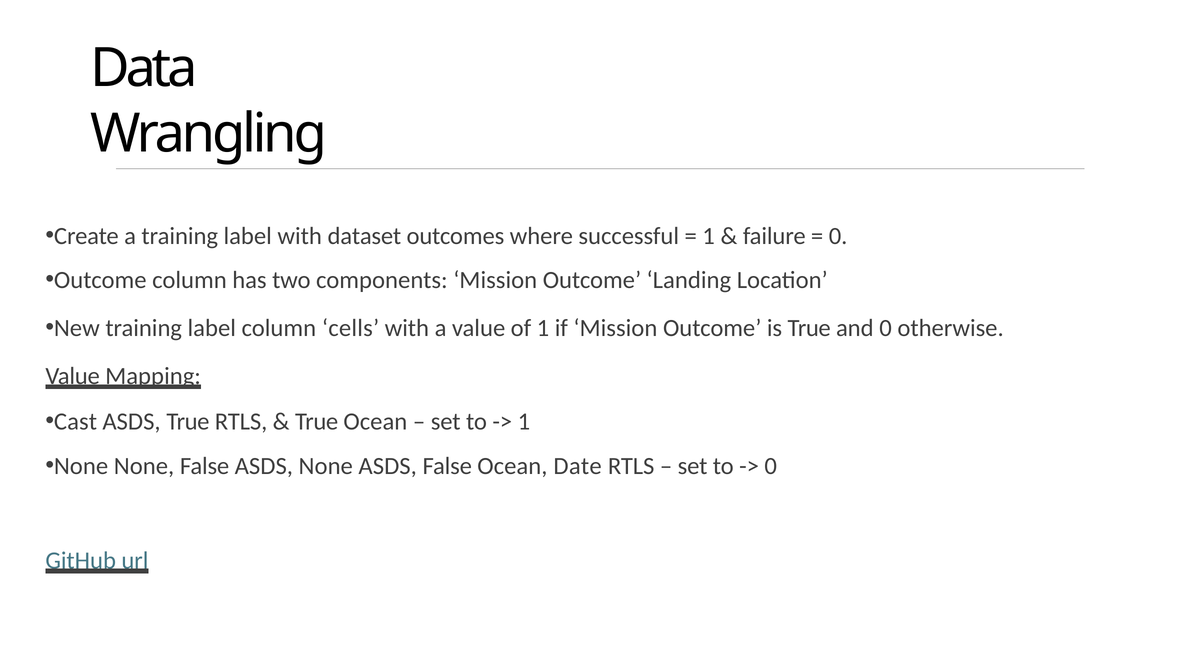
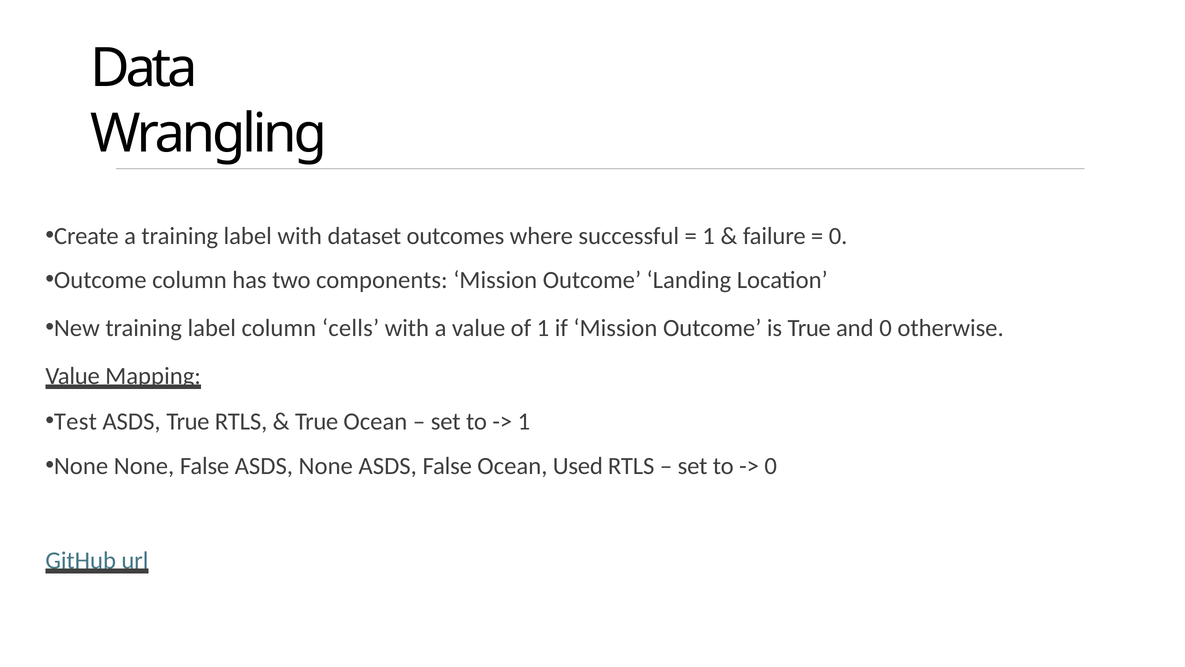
Cast: Cast -> Test (75, 421)
Date: Date -> Used (578, 466)
